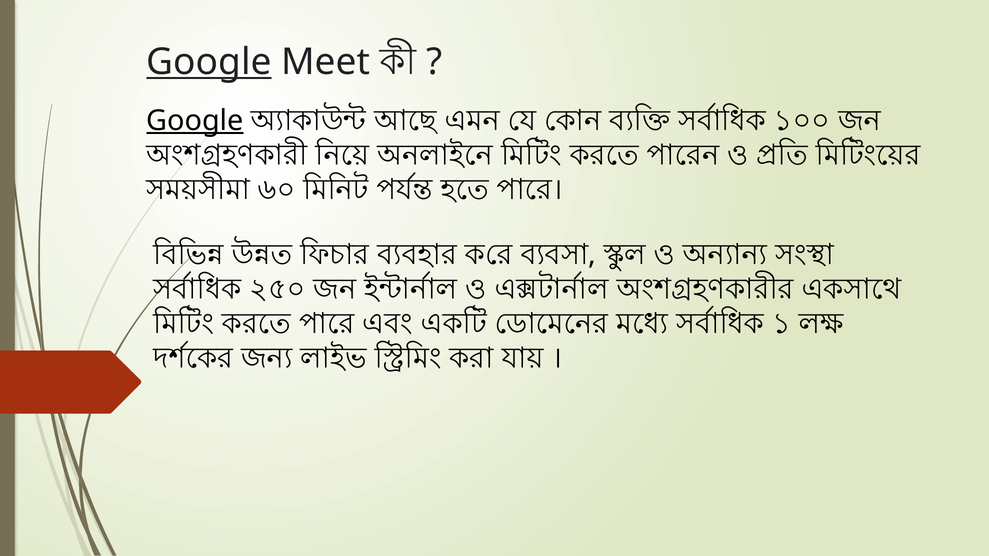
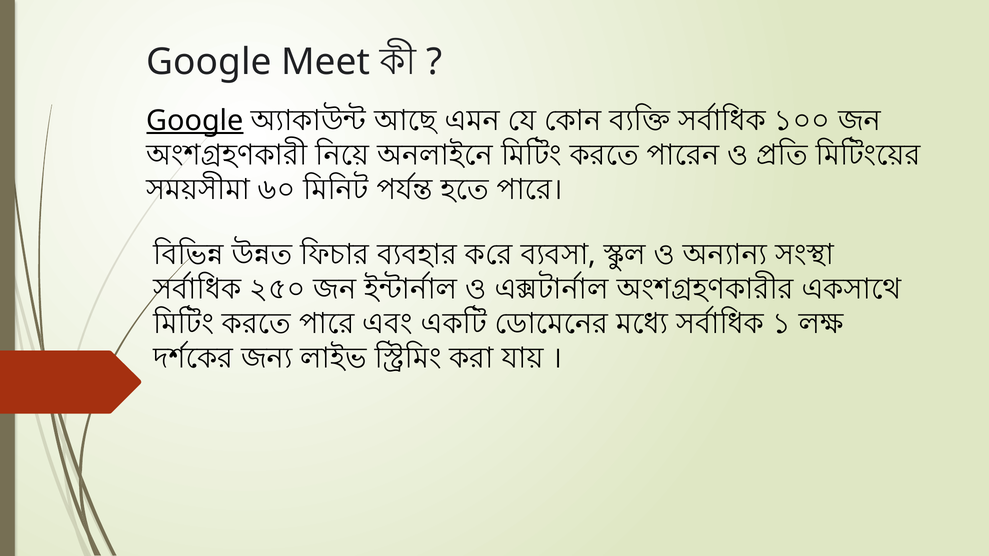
Google underline: present -> none (209, 62)
